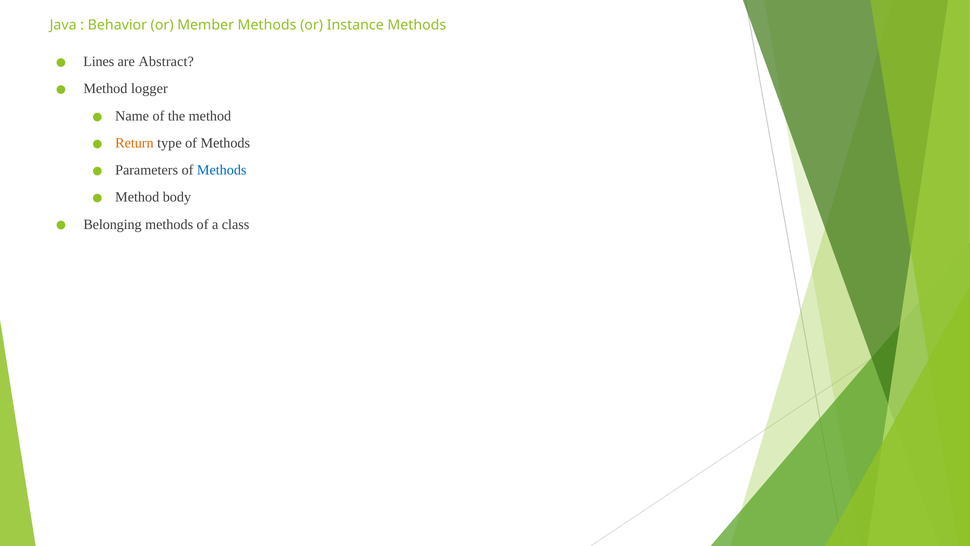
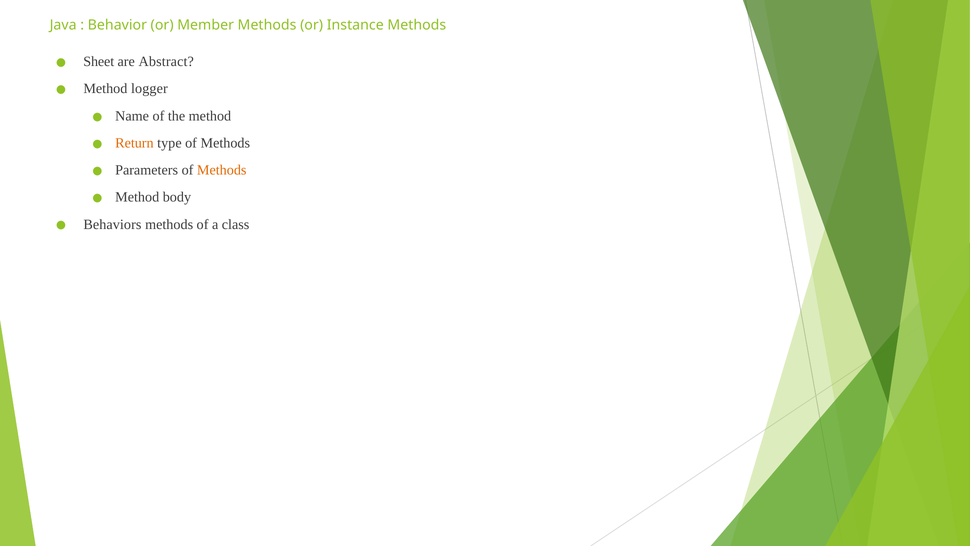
Lines: Lines -> Sheet (99, 62)
Methods colour: blue -> orange (222, 170)
Belonging: Belonging -> Behaviors (112, 224)
